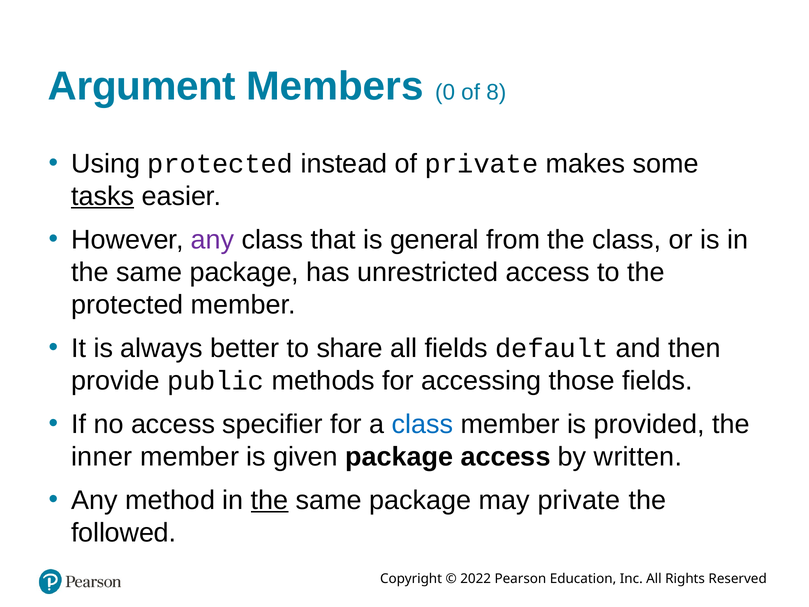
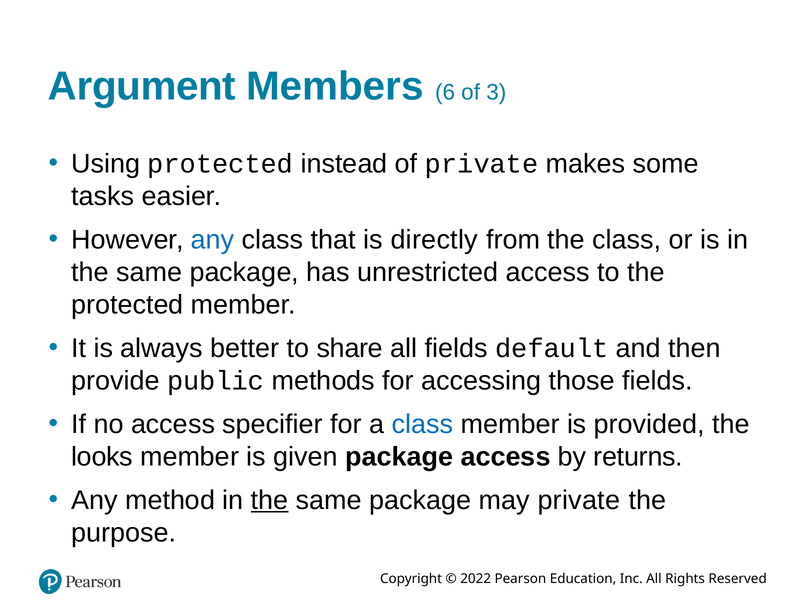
0: 0 -> 6 (445, 92)
8: 8 -> 3 (496, 92)
tasks underline: present -> none (103, 196)
any colour: purple -> blue (213, 240)
general: general -> directly (434, 240)
inner: inner -> looks (102, 456)
written: written -> returns (638, 456)
followed: followed -> purpose (124, 532)
